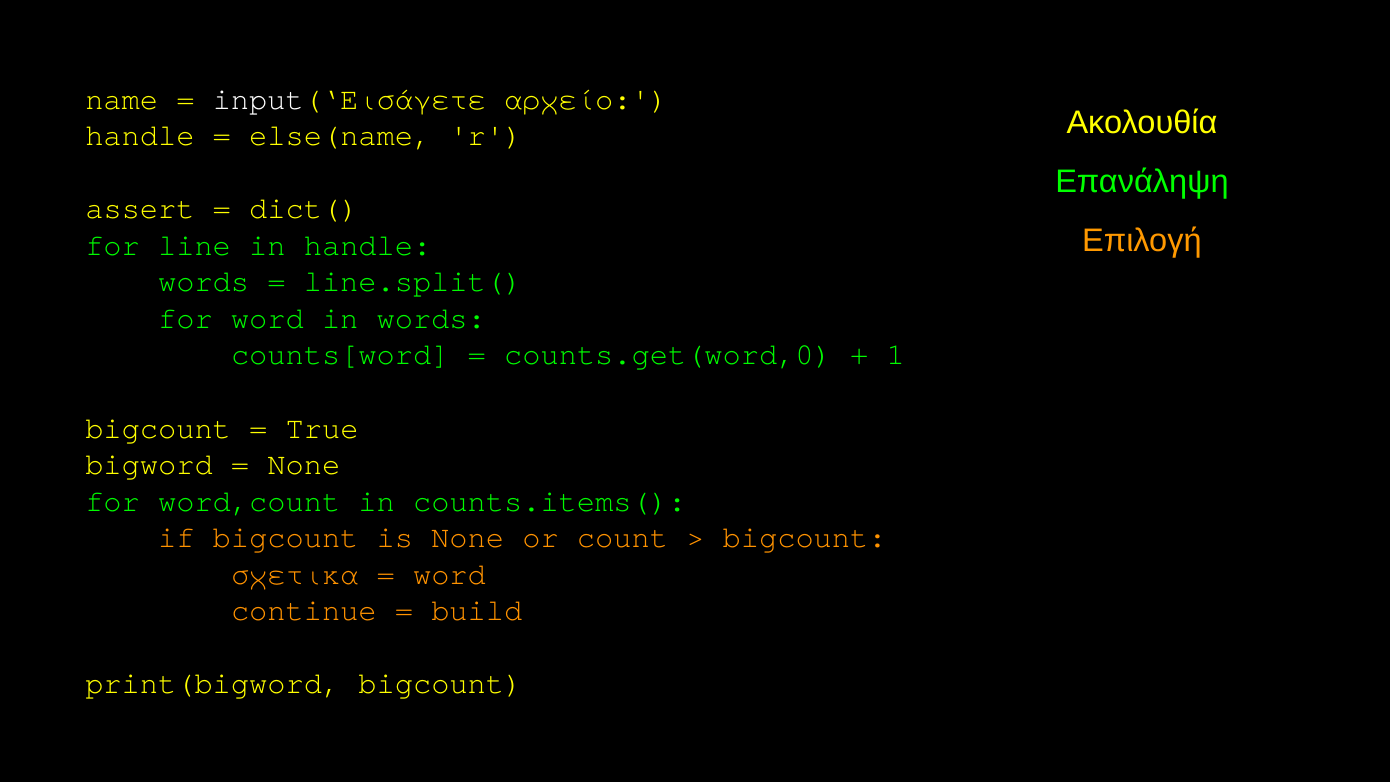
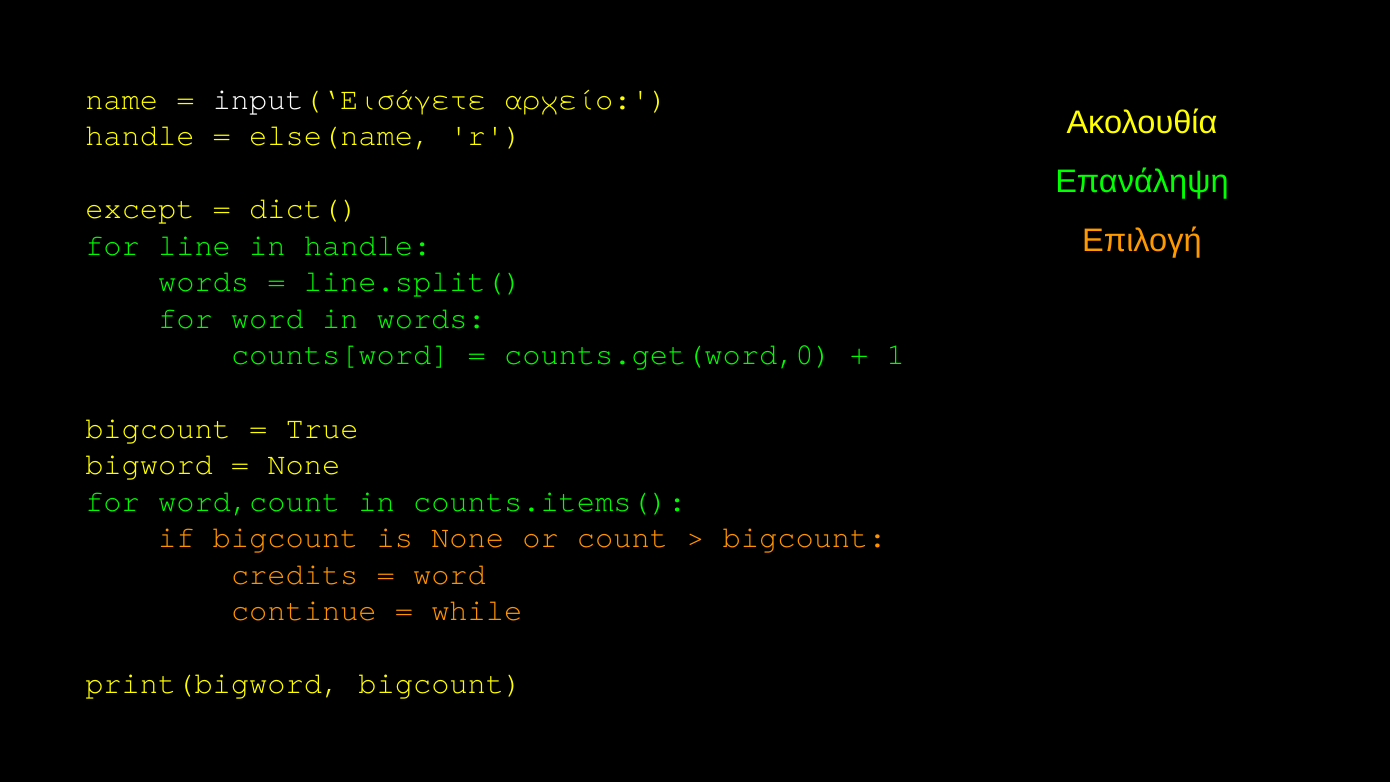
assert: assert -> except (140, 209)
σχετικά: σχετικά -> credits (295, 574)
build: build -> while (477, 610)
